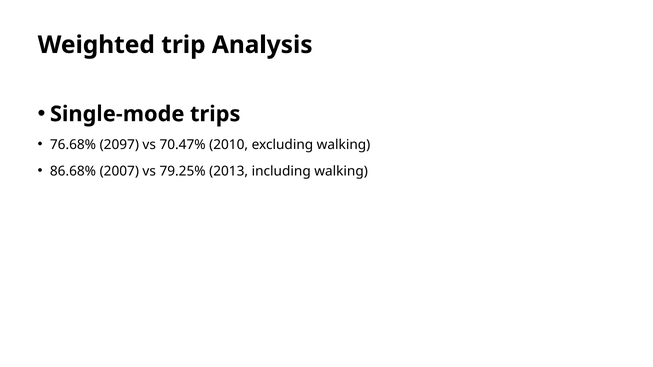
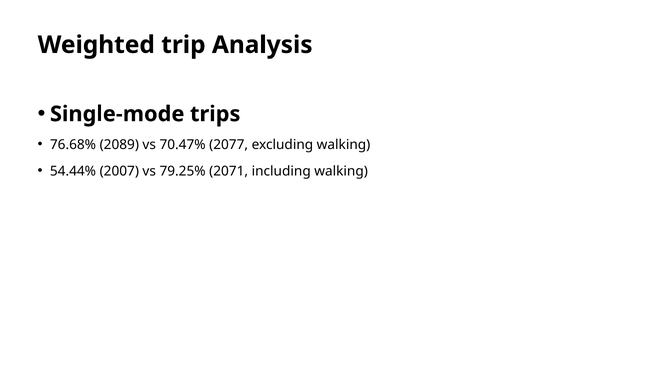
2097: 2097 -> 2089 (119, 145)
2010: 2010 -> 2077 (229, 145)
86.68%: 86.68% -> 54.44% (73, 171)
2013: 2013 -> 2071 (229, 171)
